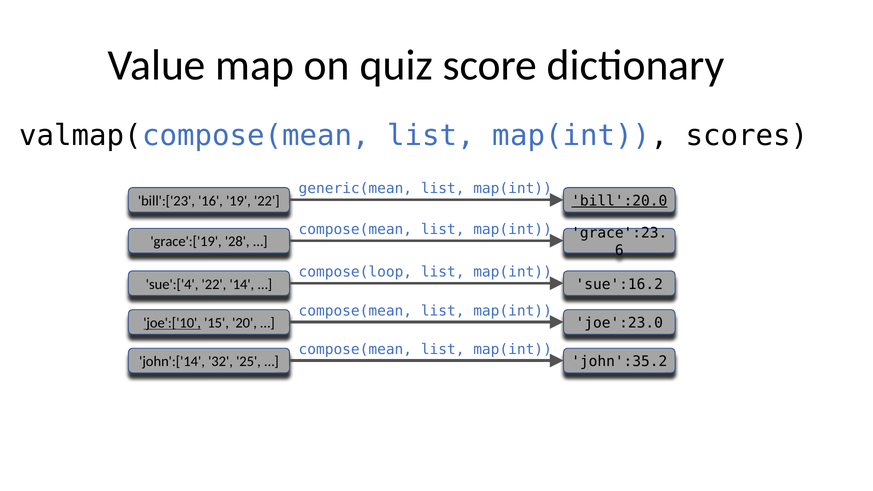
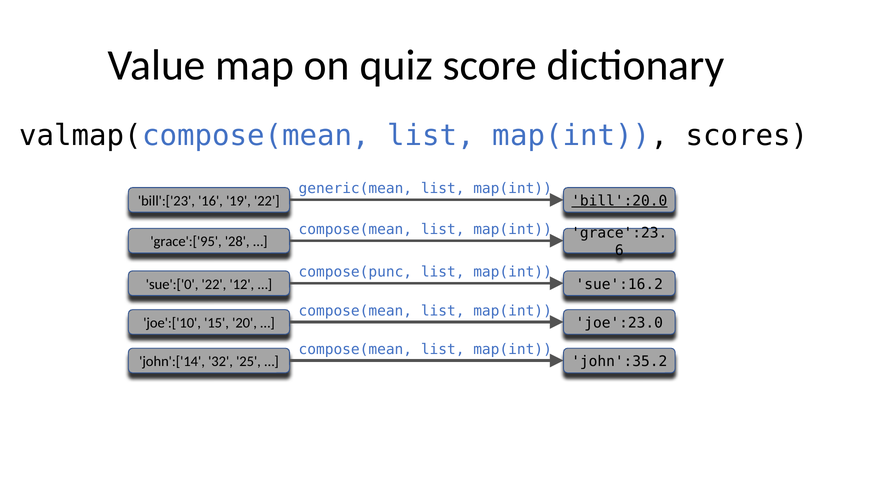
grace':['19: grace':['19 -> grace':['95 (186, 242)
compose(loop: compose(loop -> compose(punc (355, 272)
sue':['4: sue':['4 -> sue':['0 (172, 284)
14: 14 -> 12 (242, 284)
joe':['10 underline: present -> none (172, 323)
